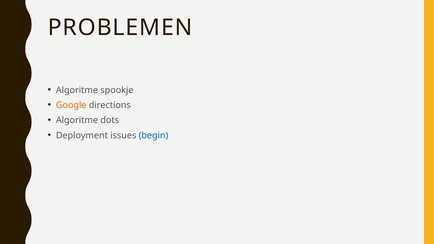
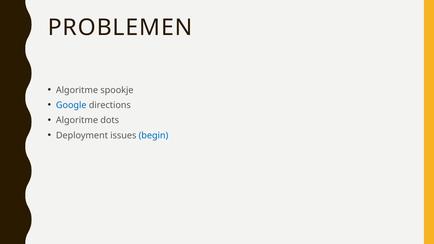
Google colour: orange -> blue (71, 105)
